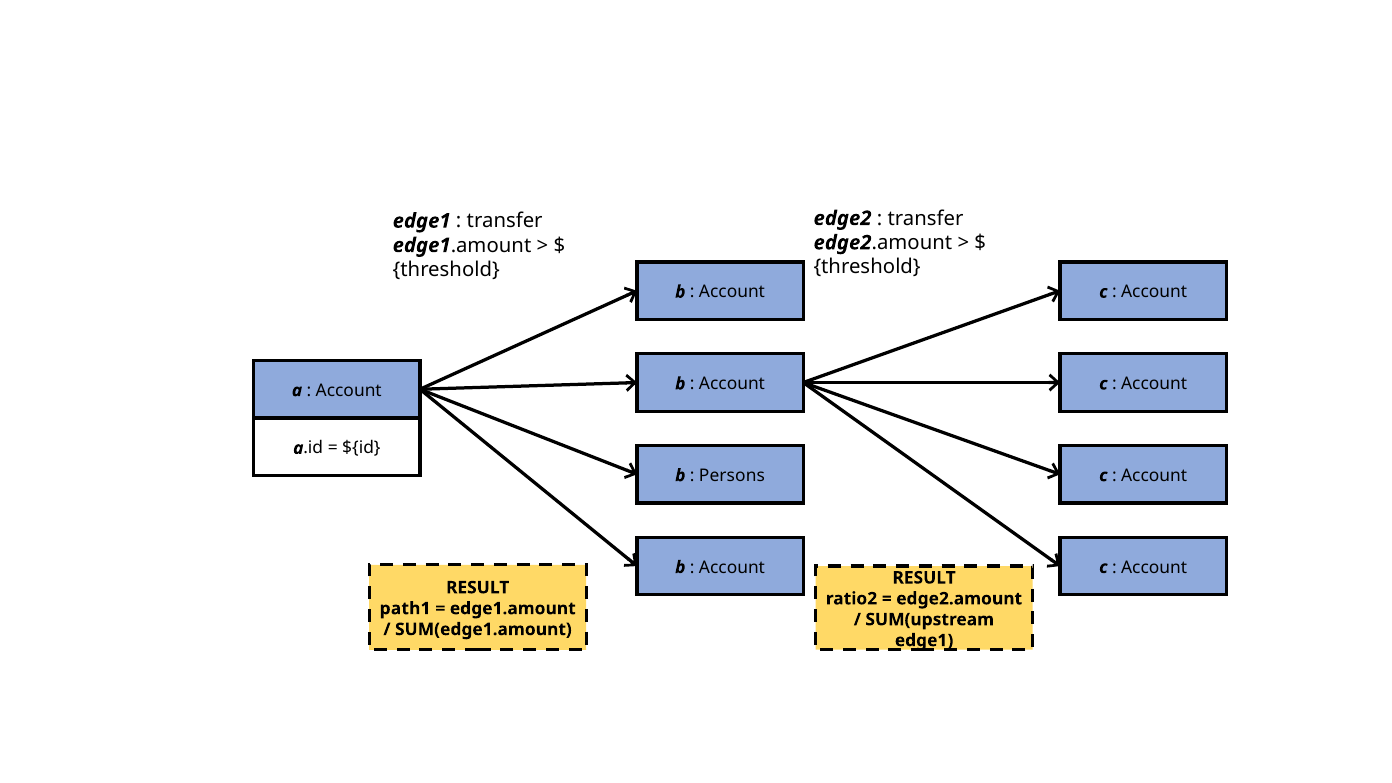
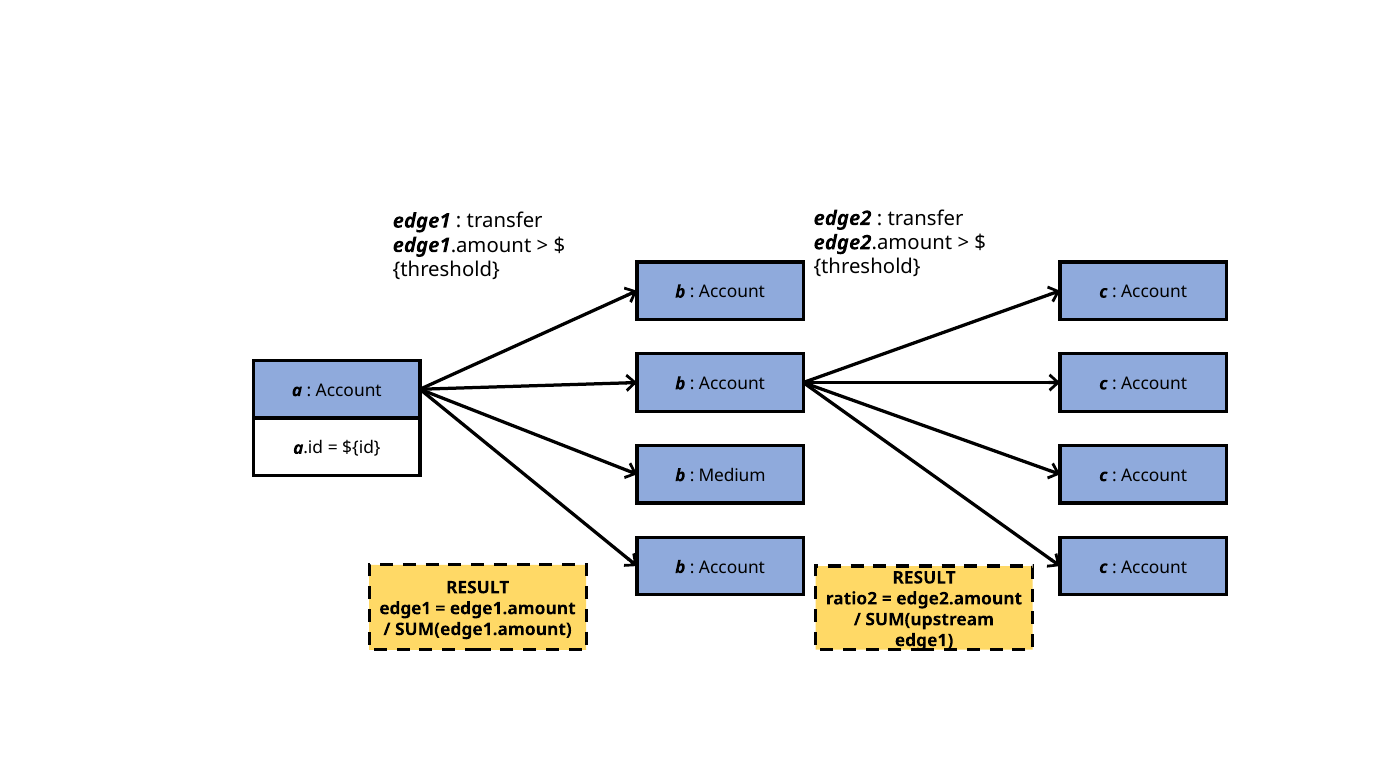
Persons: Persons -> Medium (732, 475)
path1: path1 -> edge1 (405, 608)
